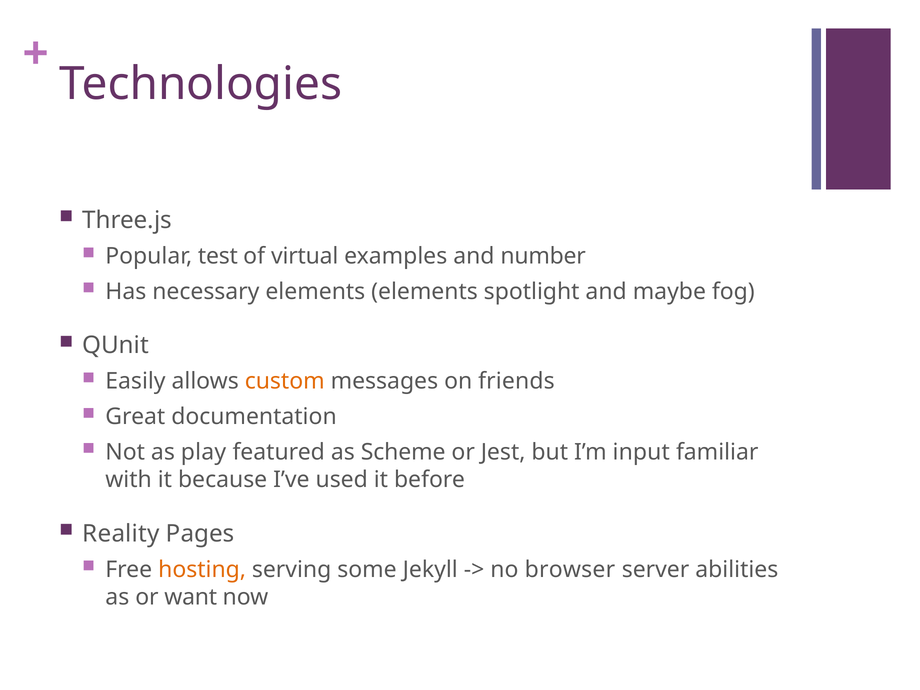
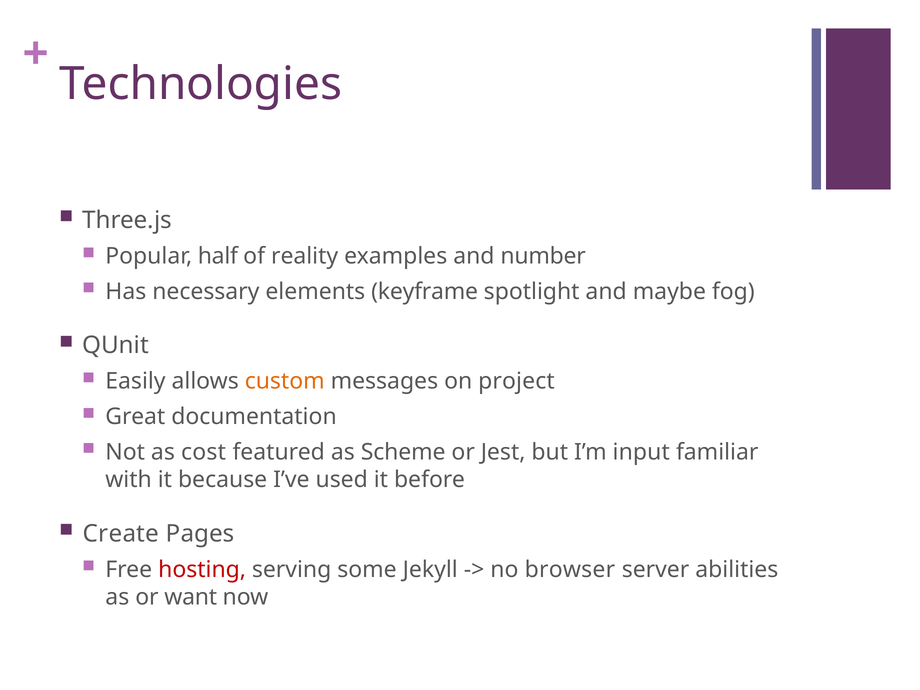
test: test -> half (218, 256)
virtual: virtual -> reality (305, 256)
elements elements: elements -> keyframe (425, 291)
friends: friends -> project (516, 381)
play: play -> cost (204, 452)
Reality: Reality -> Create (121, 534)
hosting colour: orange -> red (202, 570)
